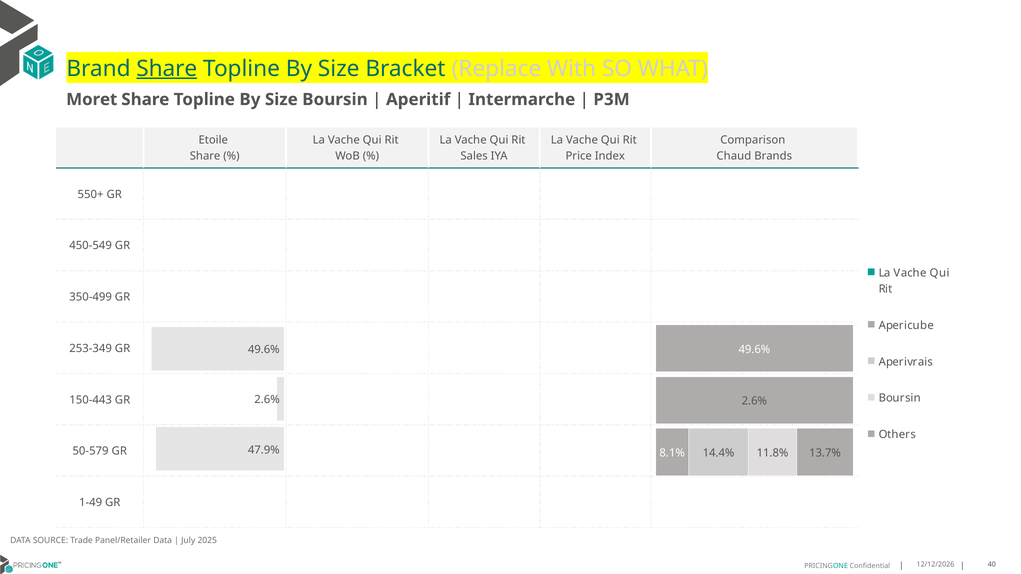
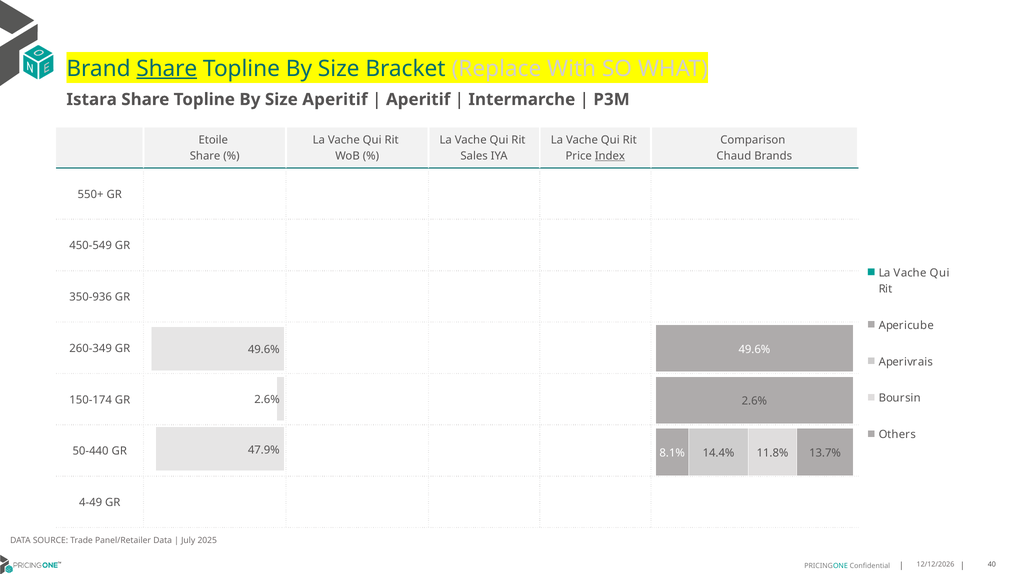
Moret: Moret -> Istara (92, 100)
Size Boursin: Boursin -> Aperitif (335, 100)
Index underline: none -> present (610, 156)
350-499: 350-499 -> 350-936 (91, 297)
253-349: 253-349 -> 260-349 (91, 349)
150-443: 150-443 -> 150-174 (91, 400)
50-579: 50-579 -> 50-440 (91, 451)
1-49: 1-49 -> 4-49 (91, 503)
